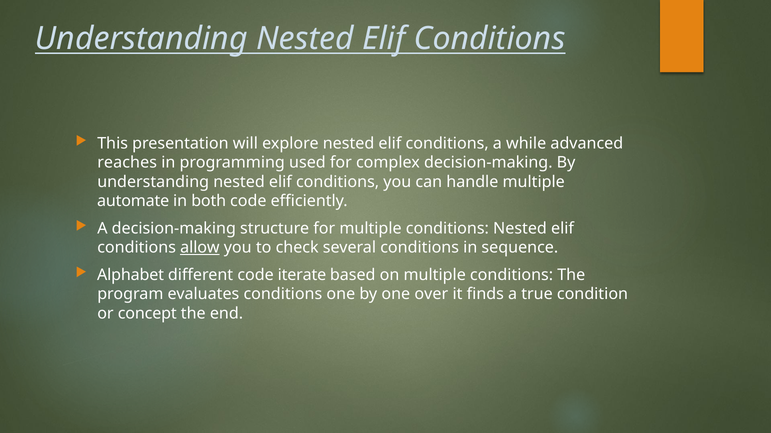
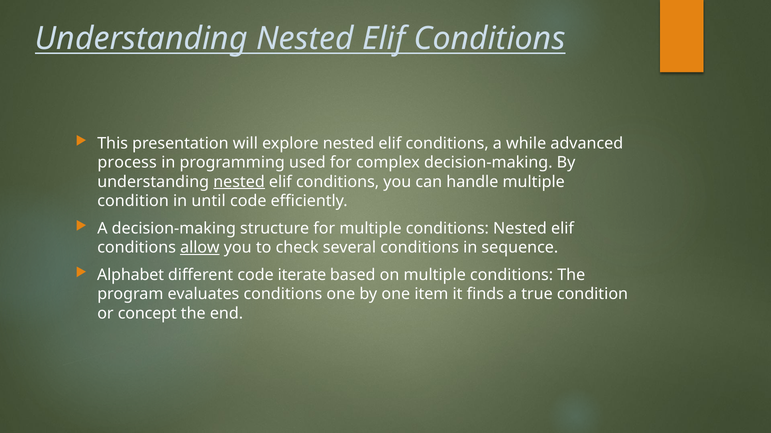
reaches: reaches -> process (127, 163)
nested underline: none -> present (239, 182)
automate: automate -> condition (133, 201)
both: both -> until (209, 201)
over: over -> item (431, 295)
